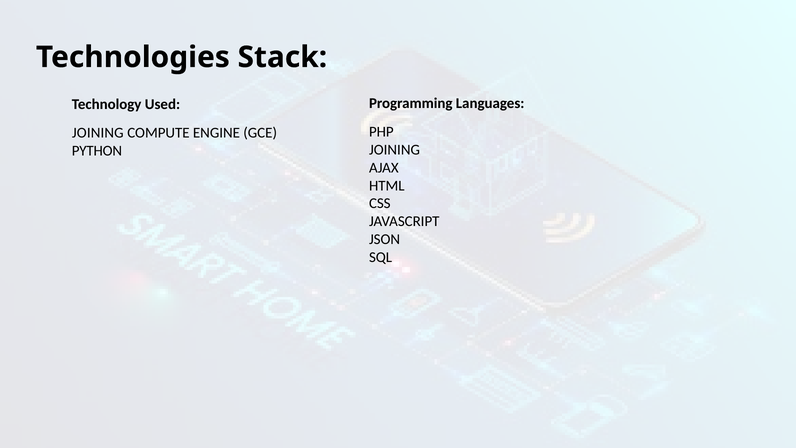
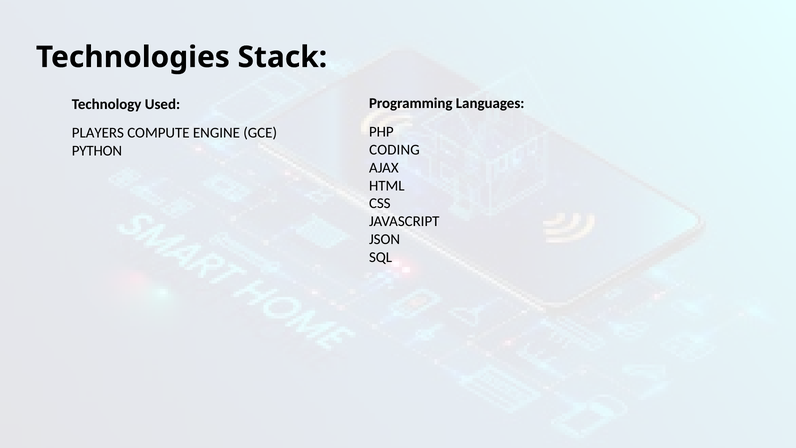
JOINING: JOINING -> PLAYERS (98, 133)
JOINING: JOINING -> CODING (394, 150)
